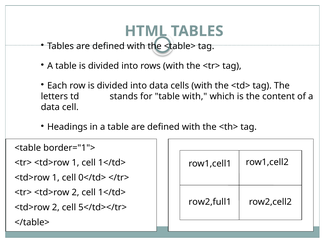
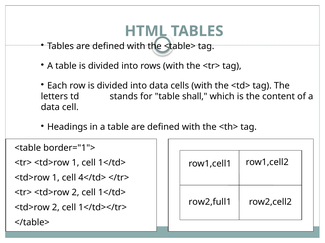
table with: with -> shall (195, 97)
0</td>: 0</td> -> 4</td> (92, 178)
5</td></tr>: 5</td></tr> -> 1</td></tr> (103, 208)
